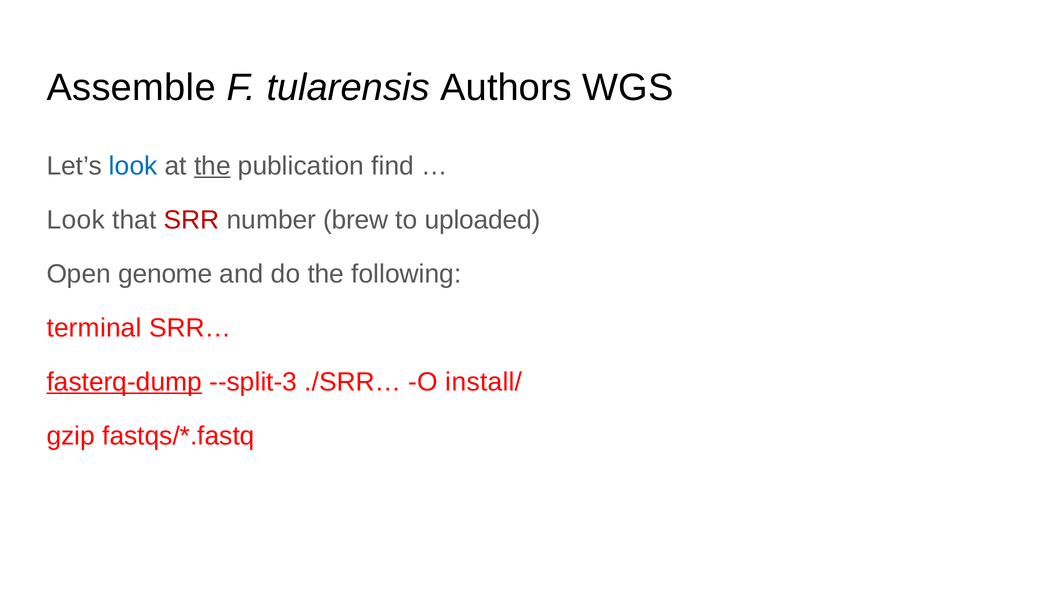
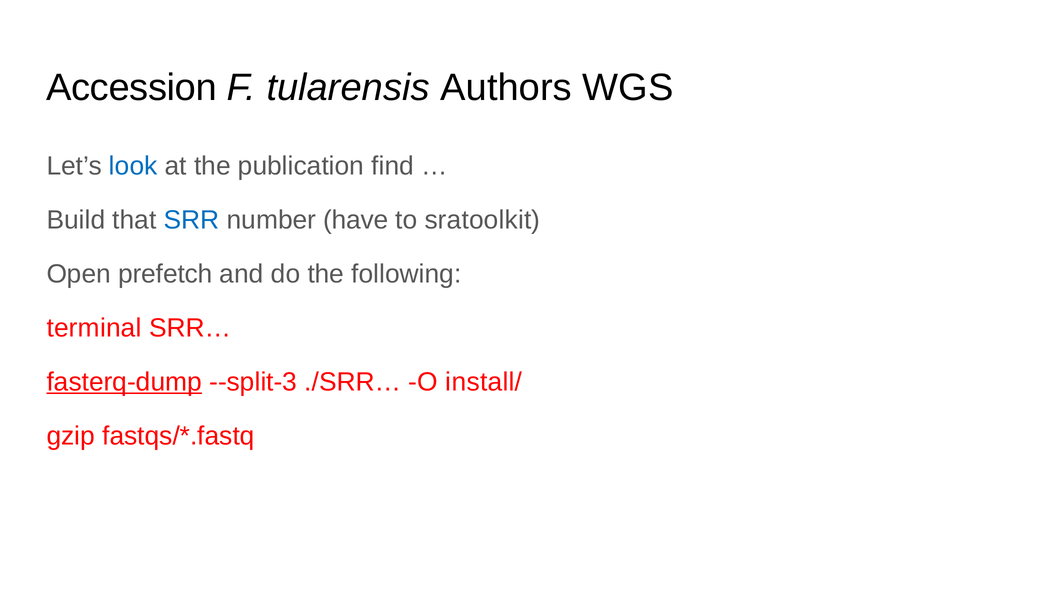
Assemble: Assemble -> Accession (132, 87)
the underline: present -> none (212, 166)
Look: Look -> Build (76, 220)
SRR colour: red -> blue (192, 220)
brew: brew -> have (356, 220)
uploaded: uploaded -> sratoolkit (482, 220)
genome: genome -> prefetch (165, 274)
